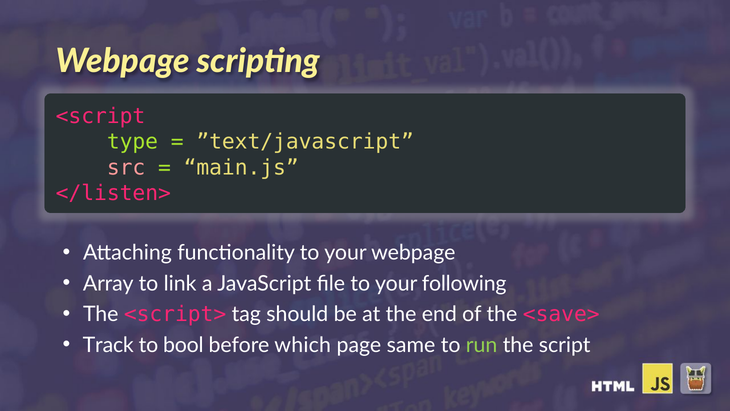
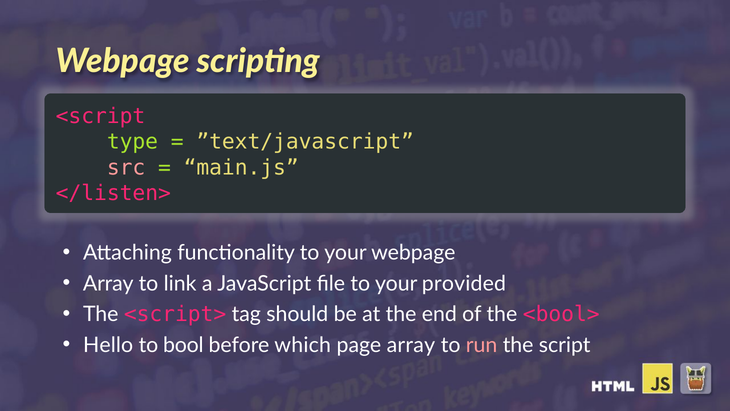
following: following -> provided (464, 283)
<save>: <save> -> <bool> (561, 314)
Track: Track -> Hello (108, 345)
page same: same -> array (411, 345)
run colour: light green -> pink (482, 345)
